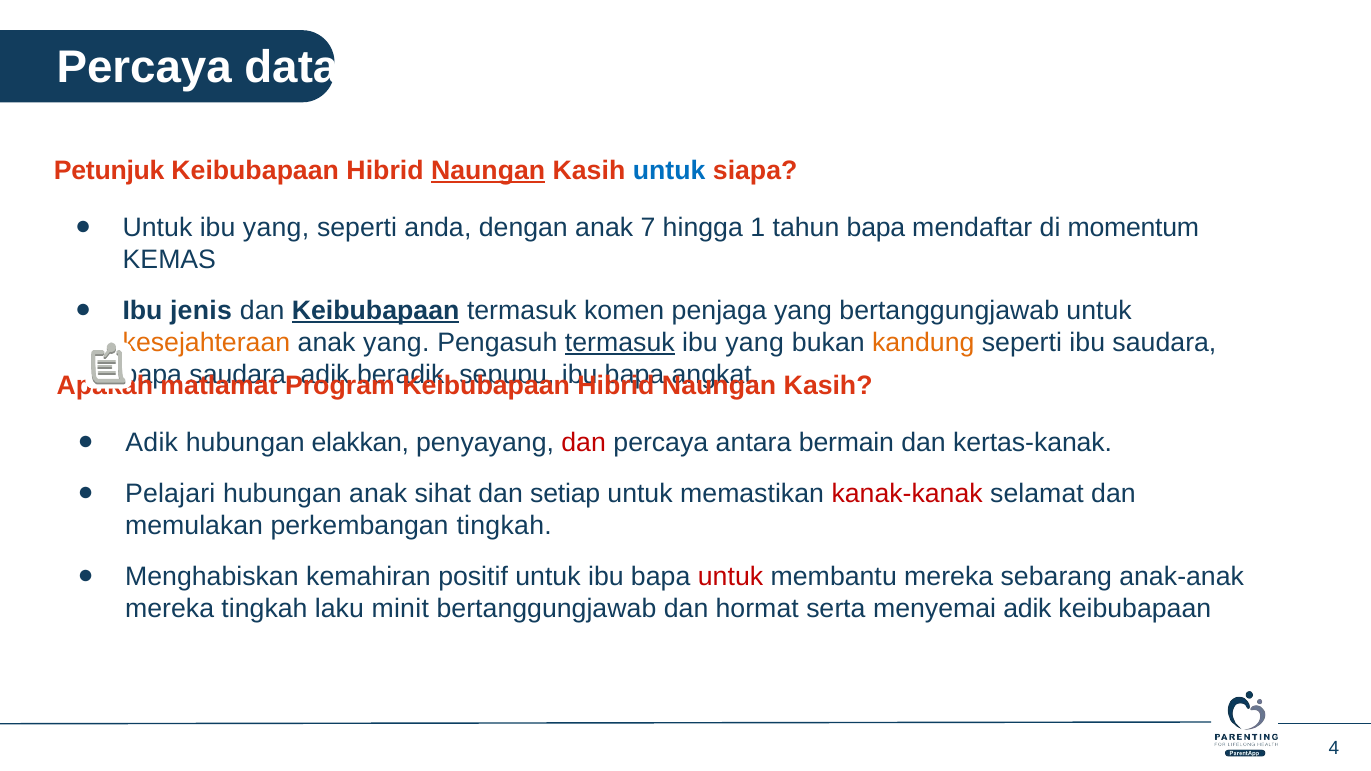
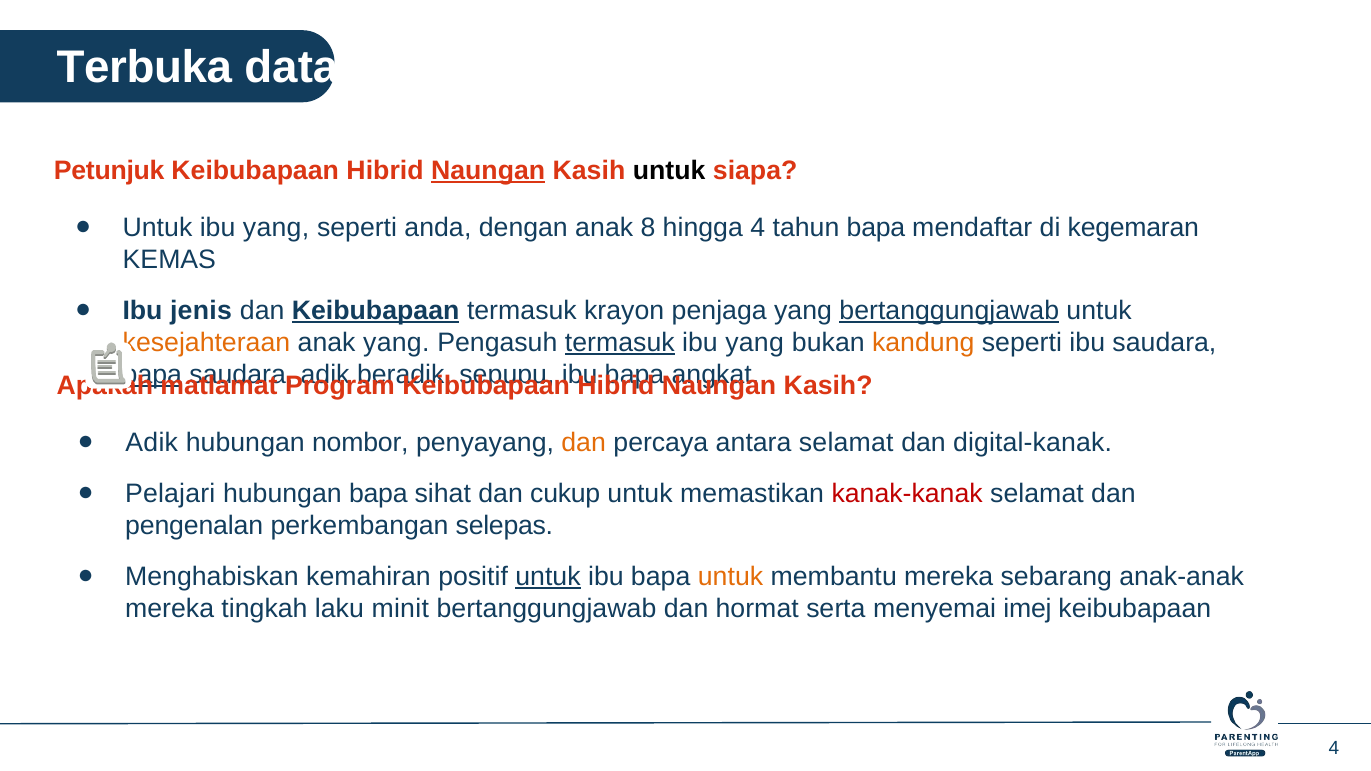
Percaya: Percaya -> Terbuka (144, 67)
untuk colour: blue -> black (669, 170)
7: 7 -> 8 (648, 228)
hingga 1: 1 -> 4 (758, 228)
momentum: momentum -> kegemaran (1133, 228)
komen: komen -> krayon (624, 311)
bertanggungjawab underline: none -> present (949, 311)
bapa underline: none -> present (152, 375)
elakkan: elakkan -> nombor (360, 443)
dan colour: red -> orange (584, 443)
antara bermain: bermain -> selamat (846, 443)
kertas-kanak: kertas-kanak -> digital-kanak (1033, 443)
hubungan anak: anak -> bapa (378, 494)
setiap: setiap -> cukup (565, 494)
memulakan: memulakan -> pengenalan (194, 526)
perkembangan tingkah: tingkah -> selepas (504, 526)
untuk underline: none -> present (548, 577)
untuk colour: red -> orange (731, 577)
menyemai adik: adik -> imej (1027, 609)
